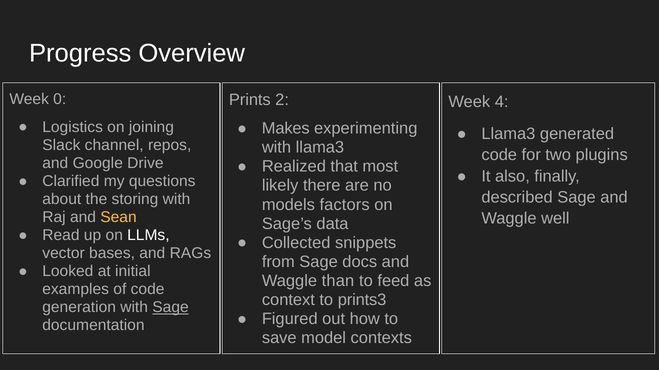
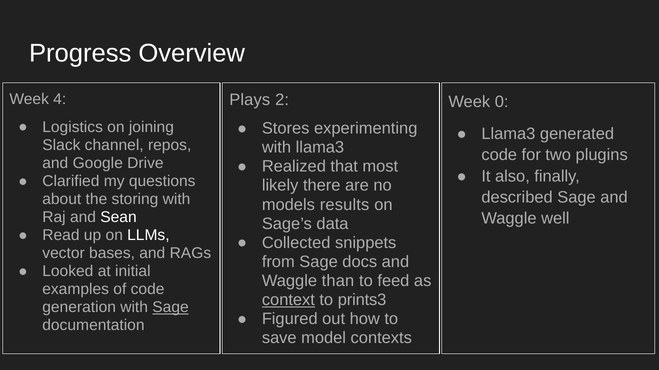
0: 0 -> 4 (60, 99)
Prints: Prints -> Plays (250, 100)
4: 4 -> 0 (502, 102)
Makes: Makes -> Stores (286, 129)
factors: factors -> results (345, 205)
Sean colour: yellow -> white (119, 217)
context underline: none -> present (288, 300)
